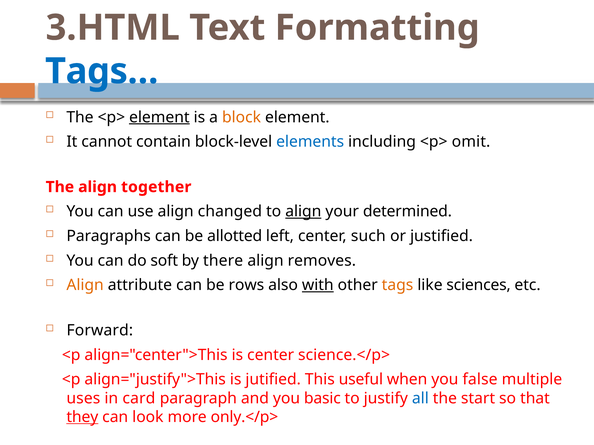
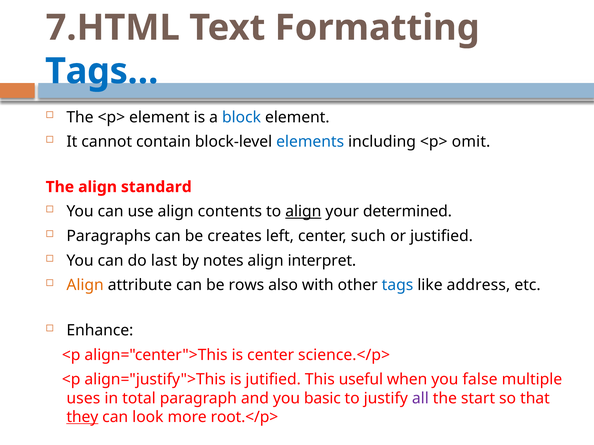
3.HTML: 3.HTML -> 7.HTML (113, 28)
element underline: present -> none (159, 117)
block colour: orange -> blue (241, 117)
together: together -> standard (156, 187)
changed: changed -> contents (230, 212)
allotted: allotted -> creates (235, 236)
soft: soft -> last (164, 261)
there: there -> notes (223, 261)
removes: removes -> interpret (322, 261)
with underline: present -> none (318, 285)
tags colour: orange -> blue (398, 285)
sciences: sciences -> address (478, 285)
Forward: Forward -> Enhance (100, 331)
card: card -> total (139, 399)
all colour: blue -> purple (420, 399)
only.</p>: only.</p> -> root.</p> (244, 417)
